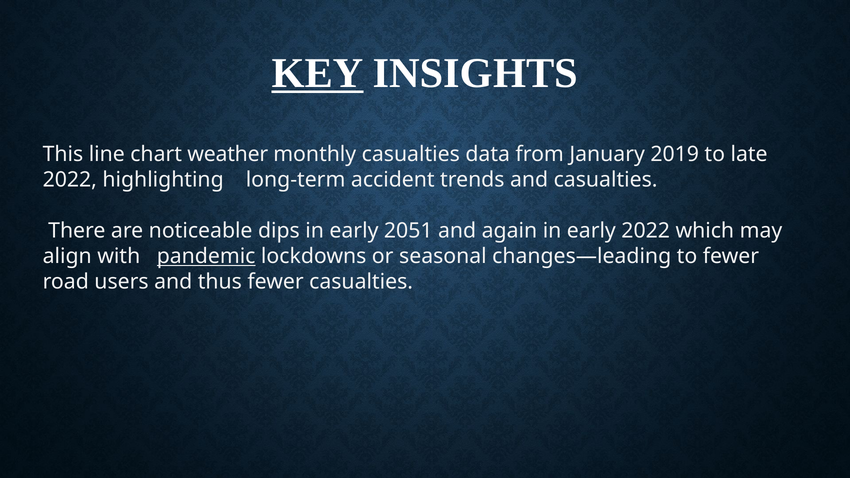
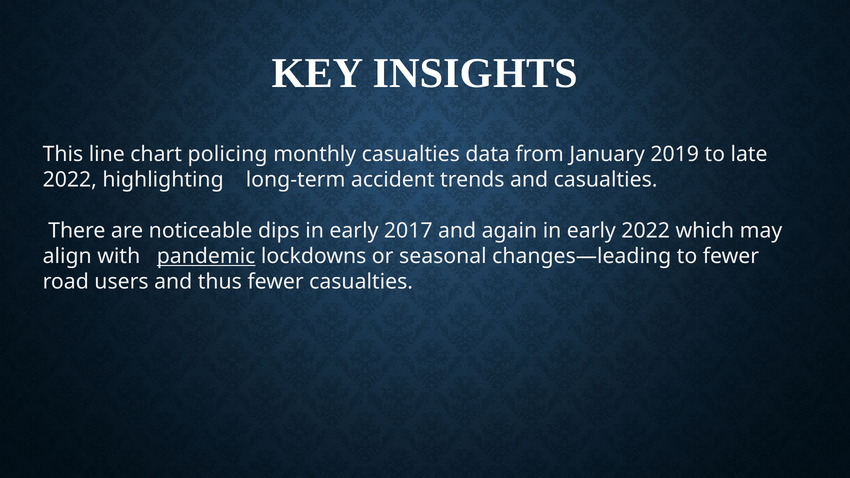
KEY underline: present -> none (318, 73)
weather: weather -> policing (228, 154)
2051: 2051 -> 2017 (408, 231)
